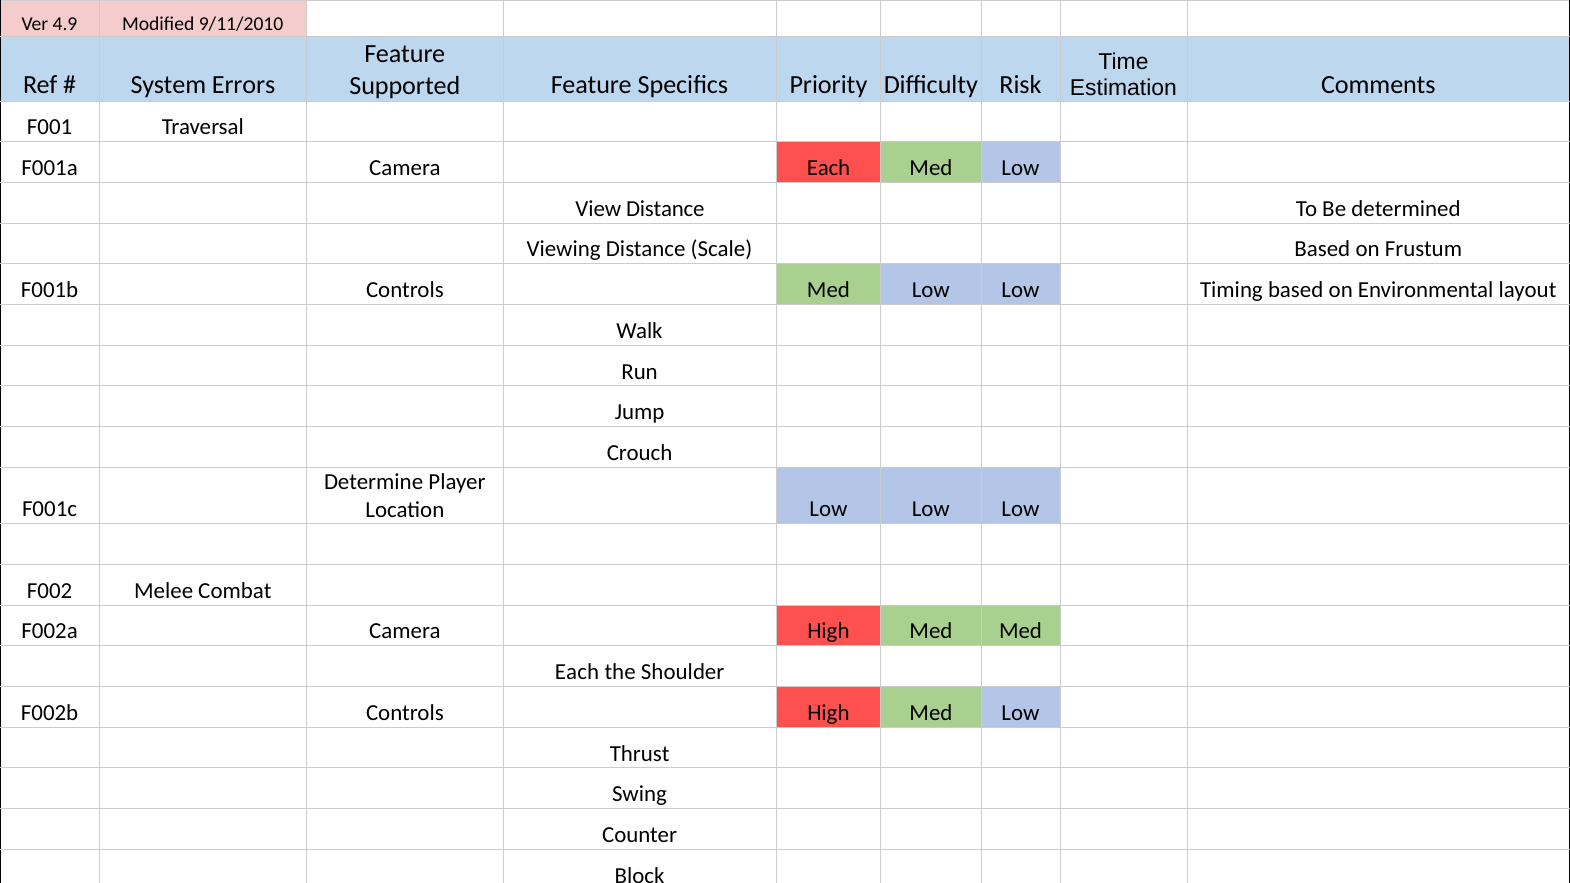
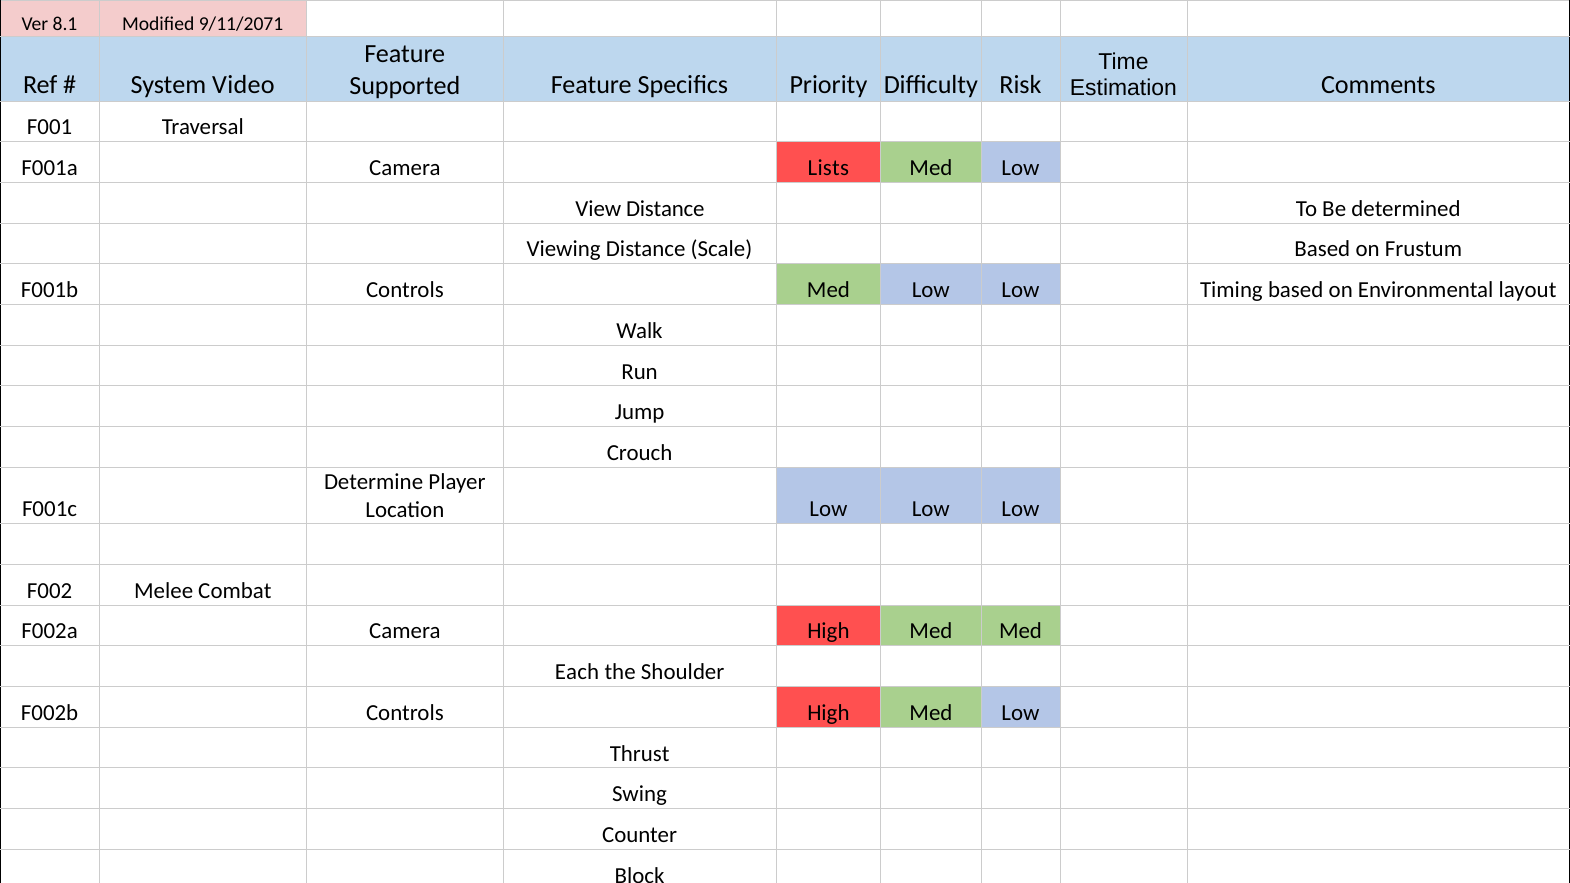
4.9: 4.9 -> 8.1 (65, 24)
9/11/2010: 9/11/2010 -> 9/11/2071 (241, 24)
Errors: Errors -> Video (243, 85)
Camera Each: Each -> Lists (828, 168)
